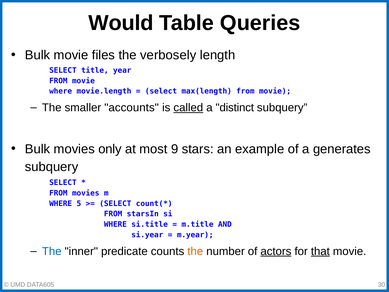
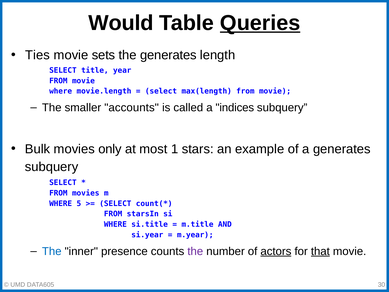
Queries underline: none -> present (260, 23)
Bulk: Bulk -> Ties (37, 55)
files: files -> sets (104, 55)
the verbosely: verbosely -> generates (168, 55)
called underline: present -> none (188, 108)
distinct: distinct -> indices (235, 108)
9: 9 -> 1 (175, 149)
predicate: predicate -> presence (124, 251)
the colour: orange -> purple (195, 251)
